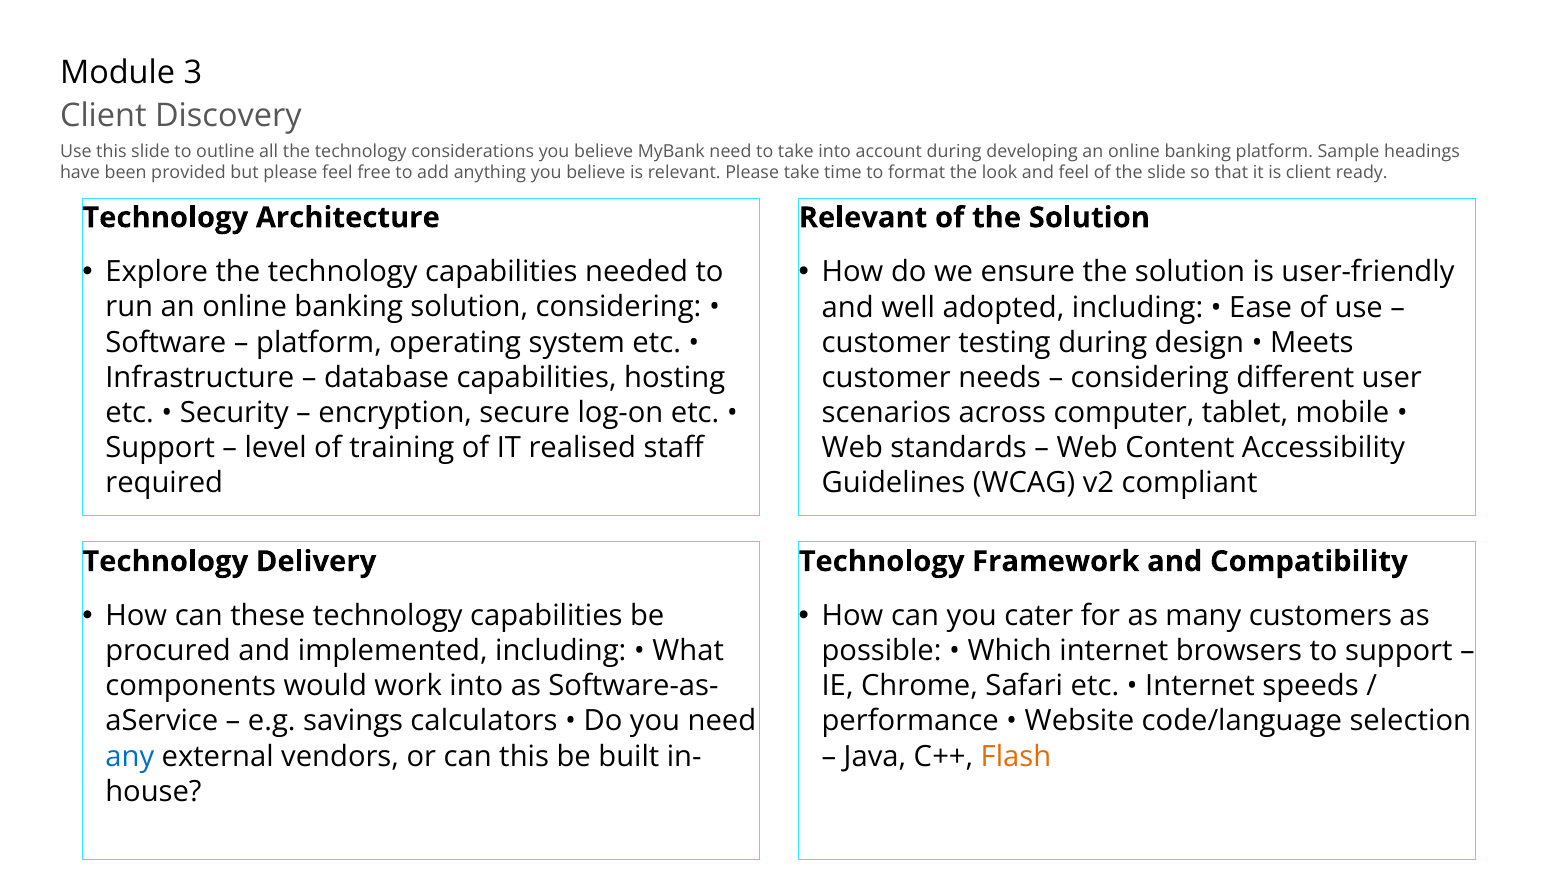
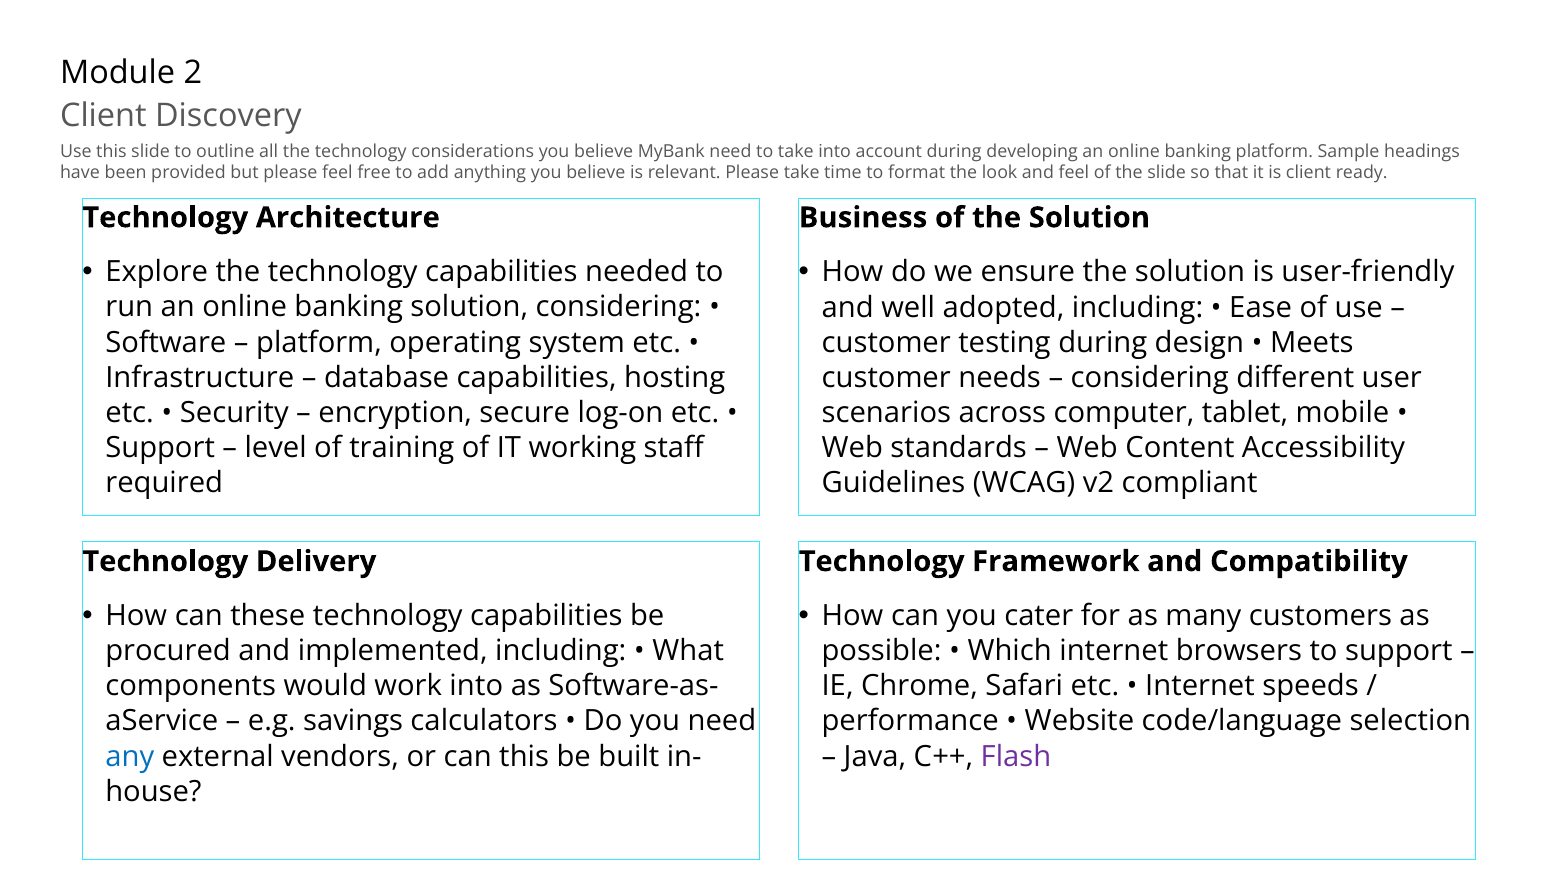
3: 3 -> 2 (193, 73)
Relevant: Relevant -> Business (863, 218)
realised: realised -> working (582, 448)
Flash colour: orange -> purple (1016, 756)
